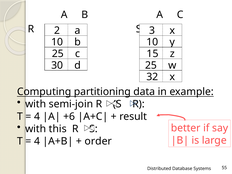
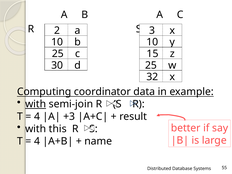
partitioning: partitioning -> coordinator (102, 92)
with underline: none -> present (36, 104)
+6: +6 -> +3 (69, 116)
order: order -> name (98, 141)
